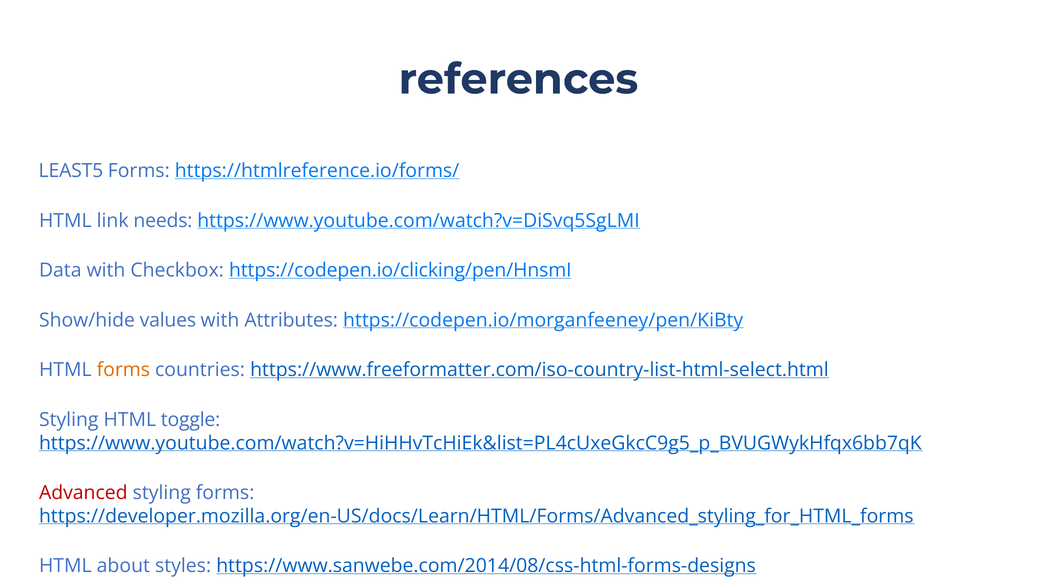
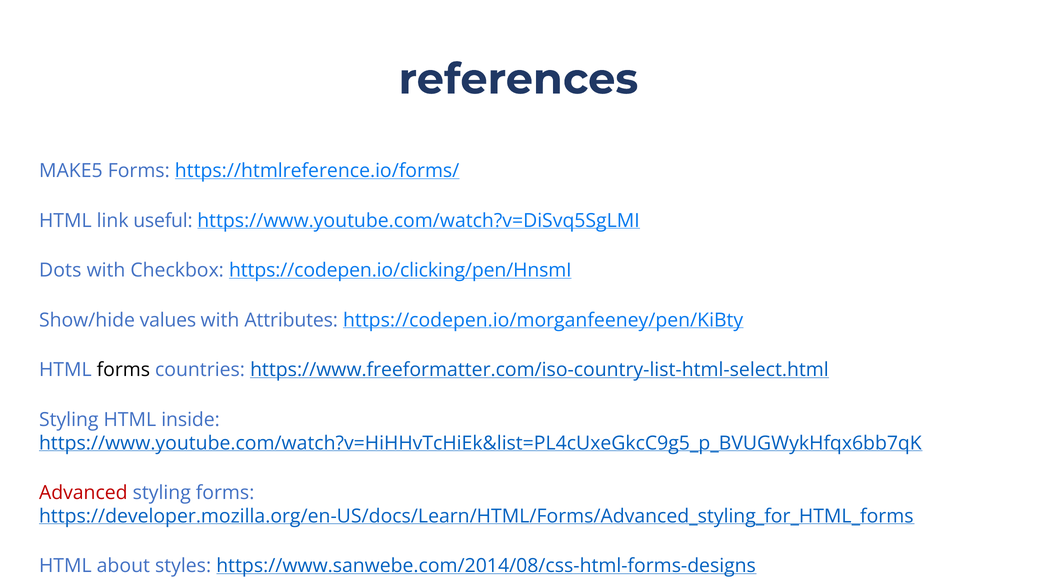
LEAST5: LEAST5 -> MAKE5 (71, 171)
needs: needs -> useful (163, 221)
Data: Data -> Dots (60, 271)
forms colour: orange -> black (123, 370)
toggle: toggle -> inside (191, 420)
